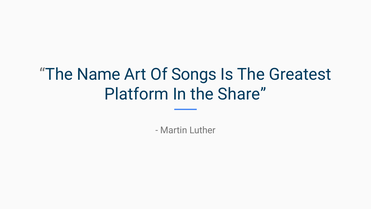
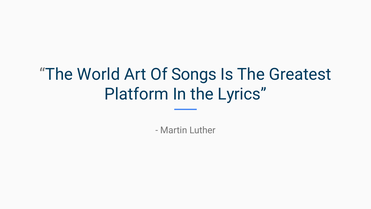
Name: Name -> World (99, 74)
Share: Share -> Lyrics (242, 94)
